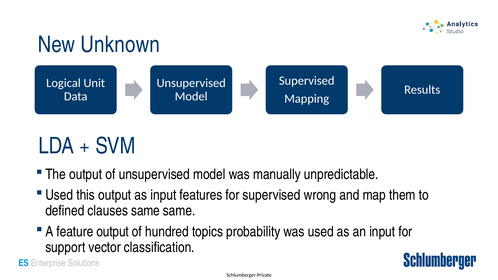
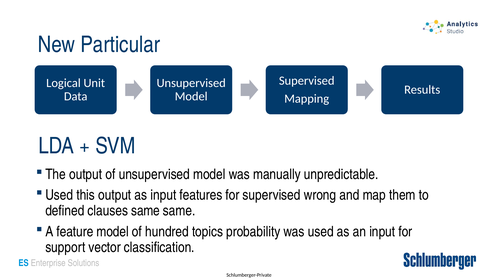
Unknown: Unknown -> Particular (120, 44)
feature output: output -> model (113, 232)
